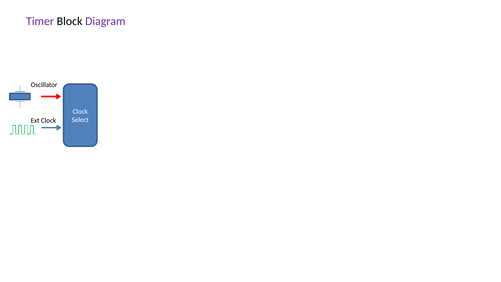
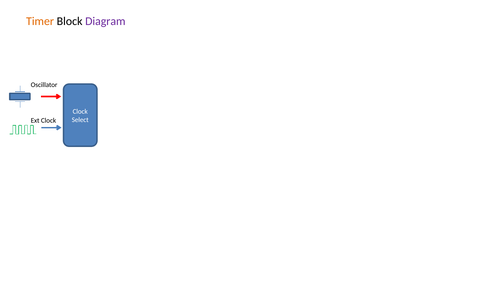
Timer colour: purple -> orange (40, 21)
